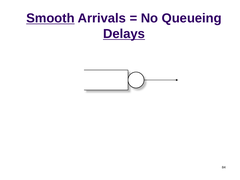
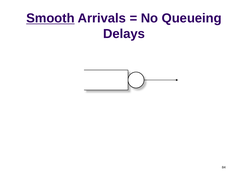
Delays underline: present -> none (124, 34)
